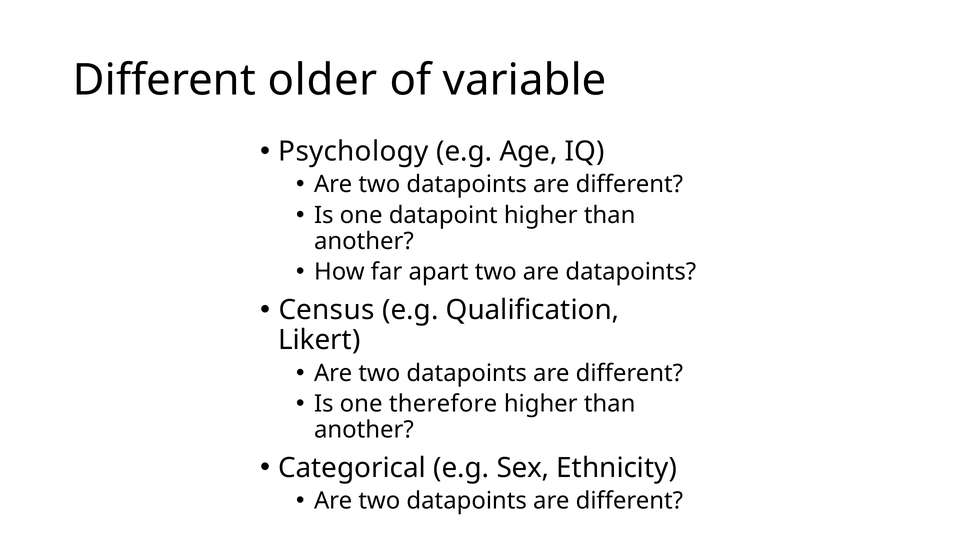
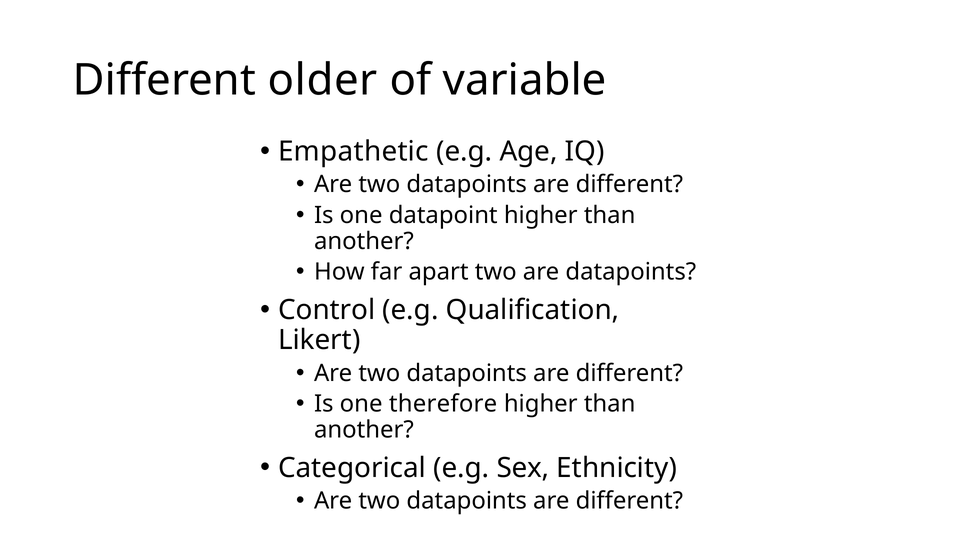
Psychology: Psychology -> Empathetic (353, 151)
Census: Census -> Control (327, 310)
